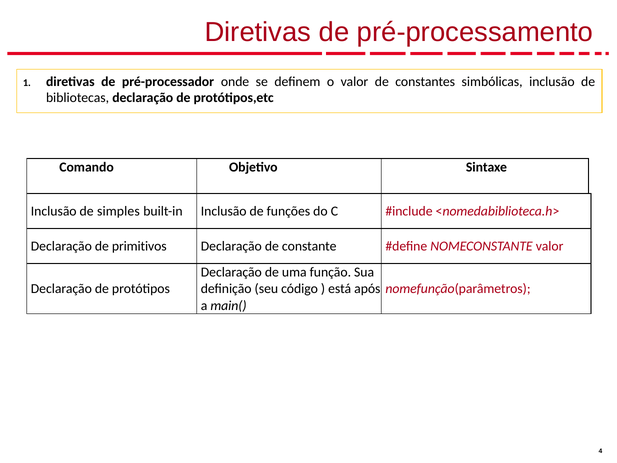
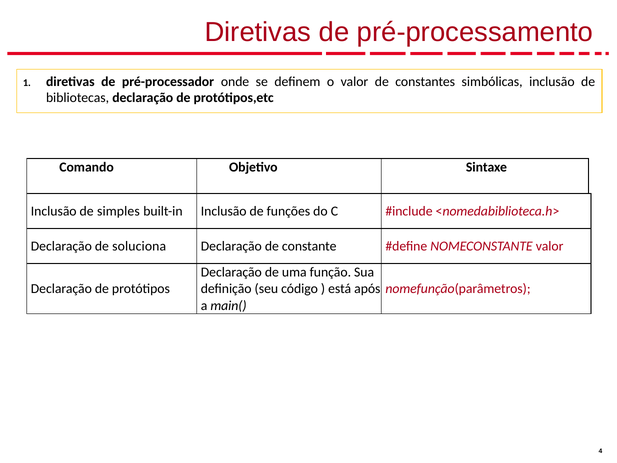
primitivos: primitivos -> soluciona (139, 246)
